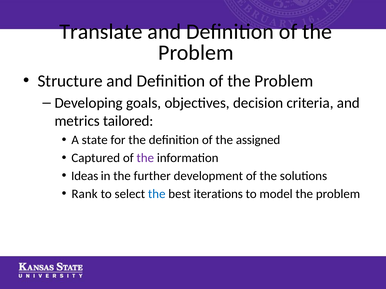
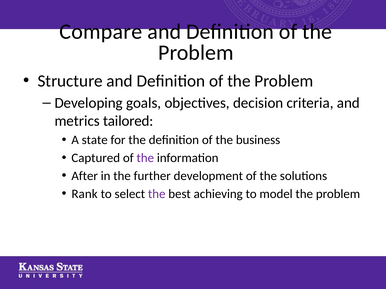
Translate: Translate -> Compare (101, 32)
assigned: assigned -> business (258, 140)
Ideas: Ideas -> After (85, 176)
the colour: blue -> purple (157, 194)
iterations: iterations -> achieving (218, 194)
